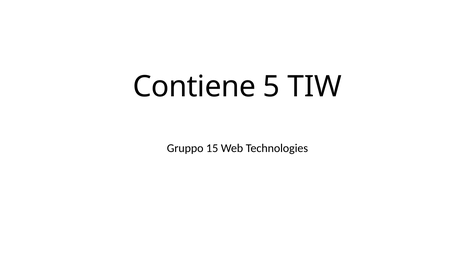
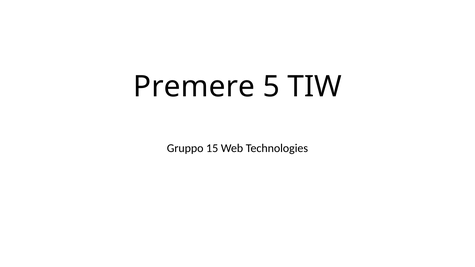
Contiene: Contiene -> Premere (194, 87)
